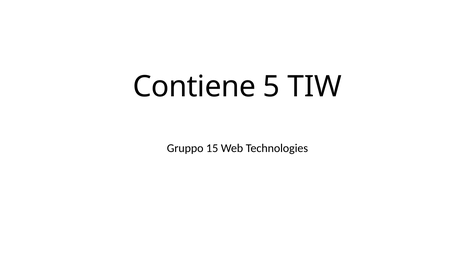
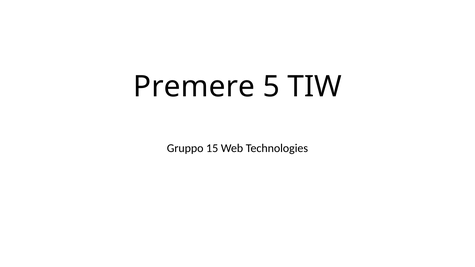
Contiene: Contiene -> Premere (194, 87)
